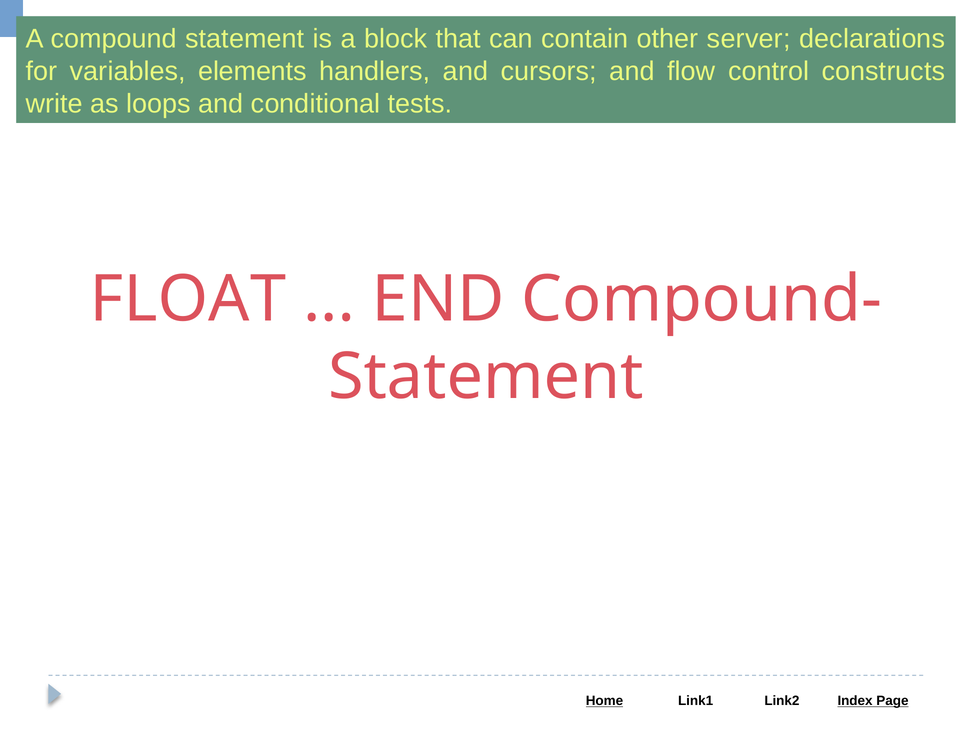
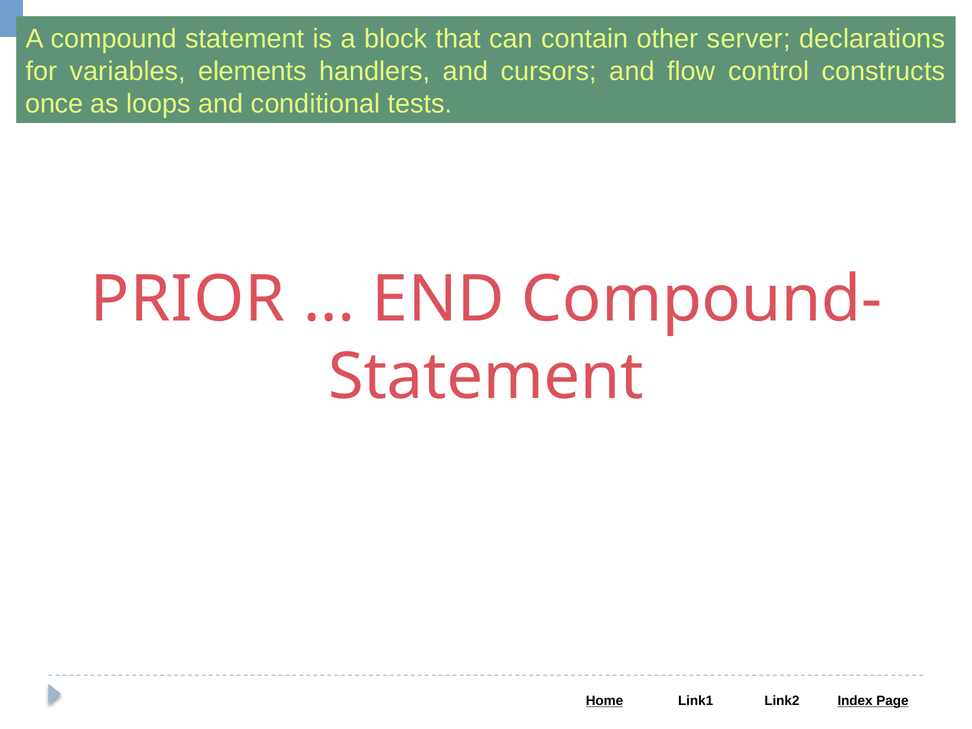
write: write -> once (54, 104)
FLOAT: FLOAT -> PRIOR (188, 299)
